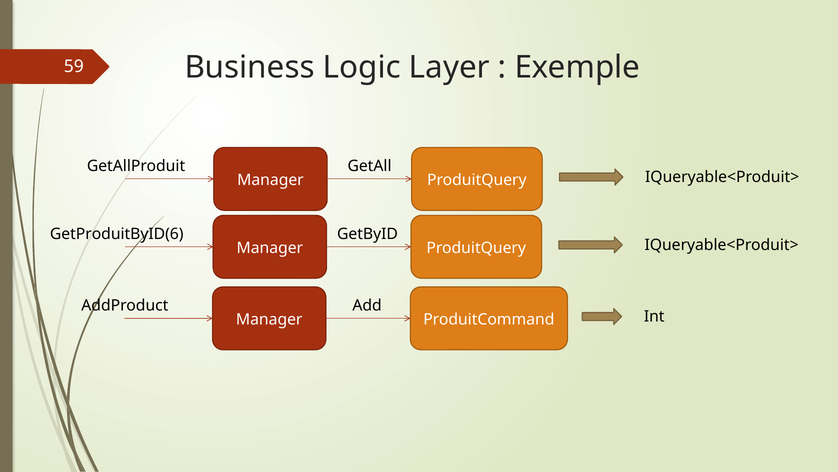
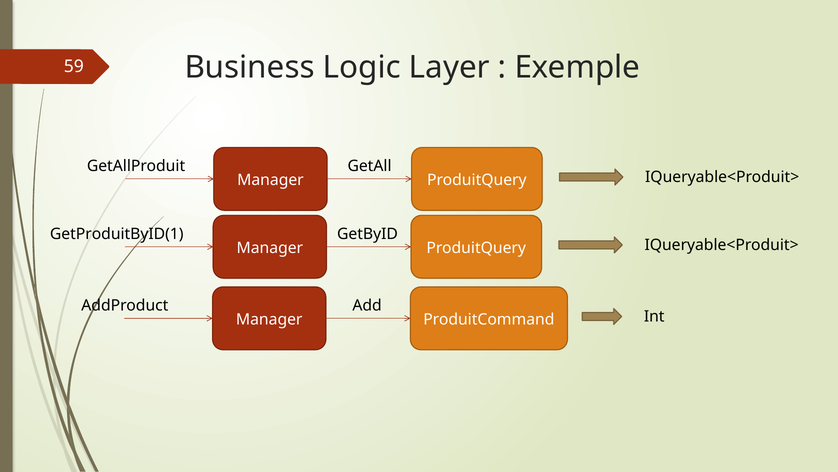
GetProduitByID(6: GetProduitByID(6 -> GetProduitByID(1 (117, 234)
